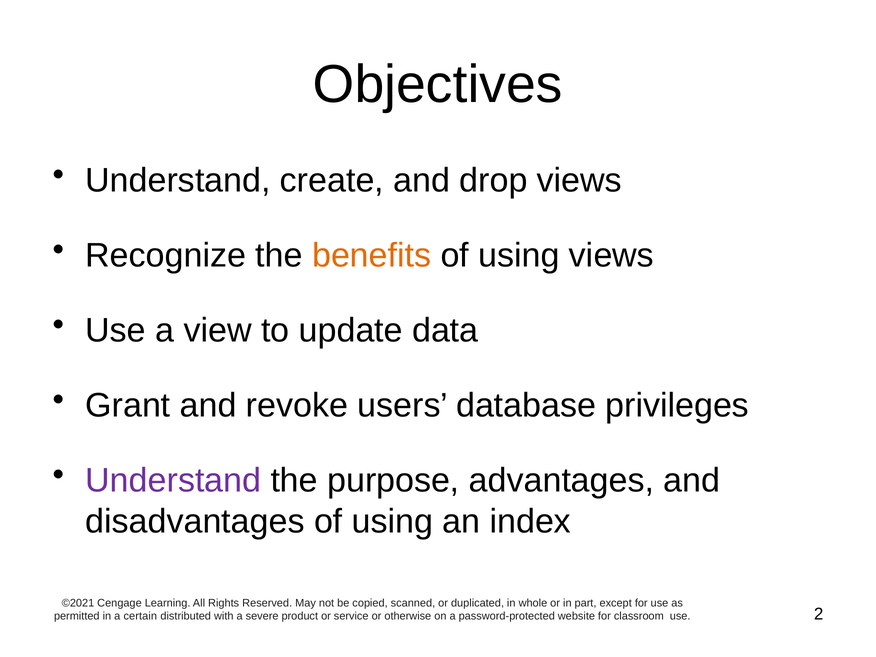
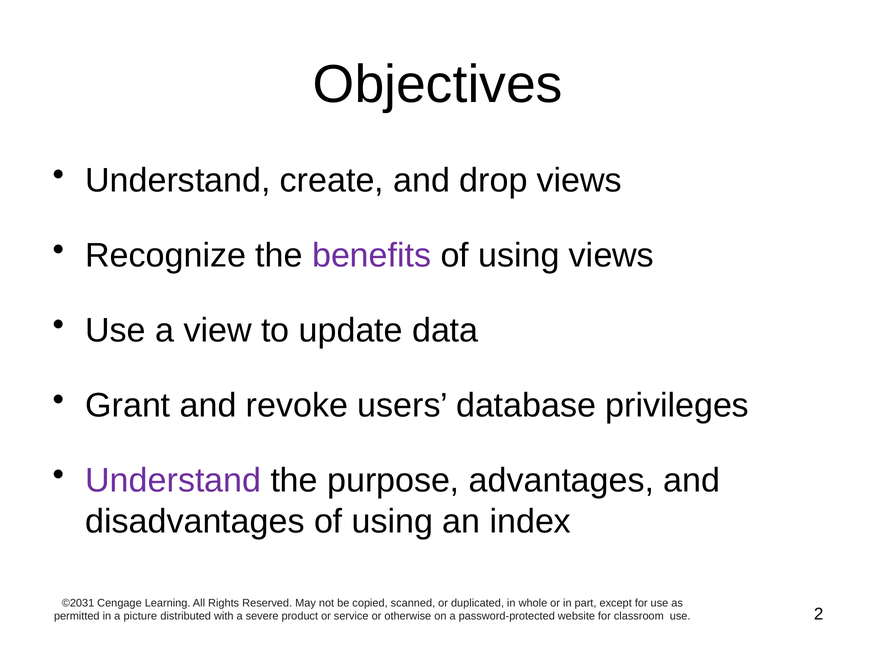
benefits colour: orange -> purple (372, 255)
©2021: ©2021 -> ©2031 (78, 603)
certain: certain -> picture (140, 616)
